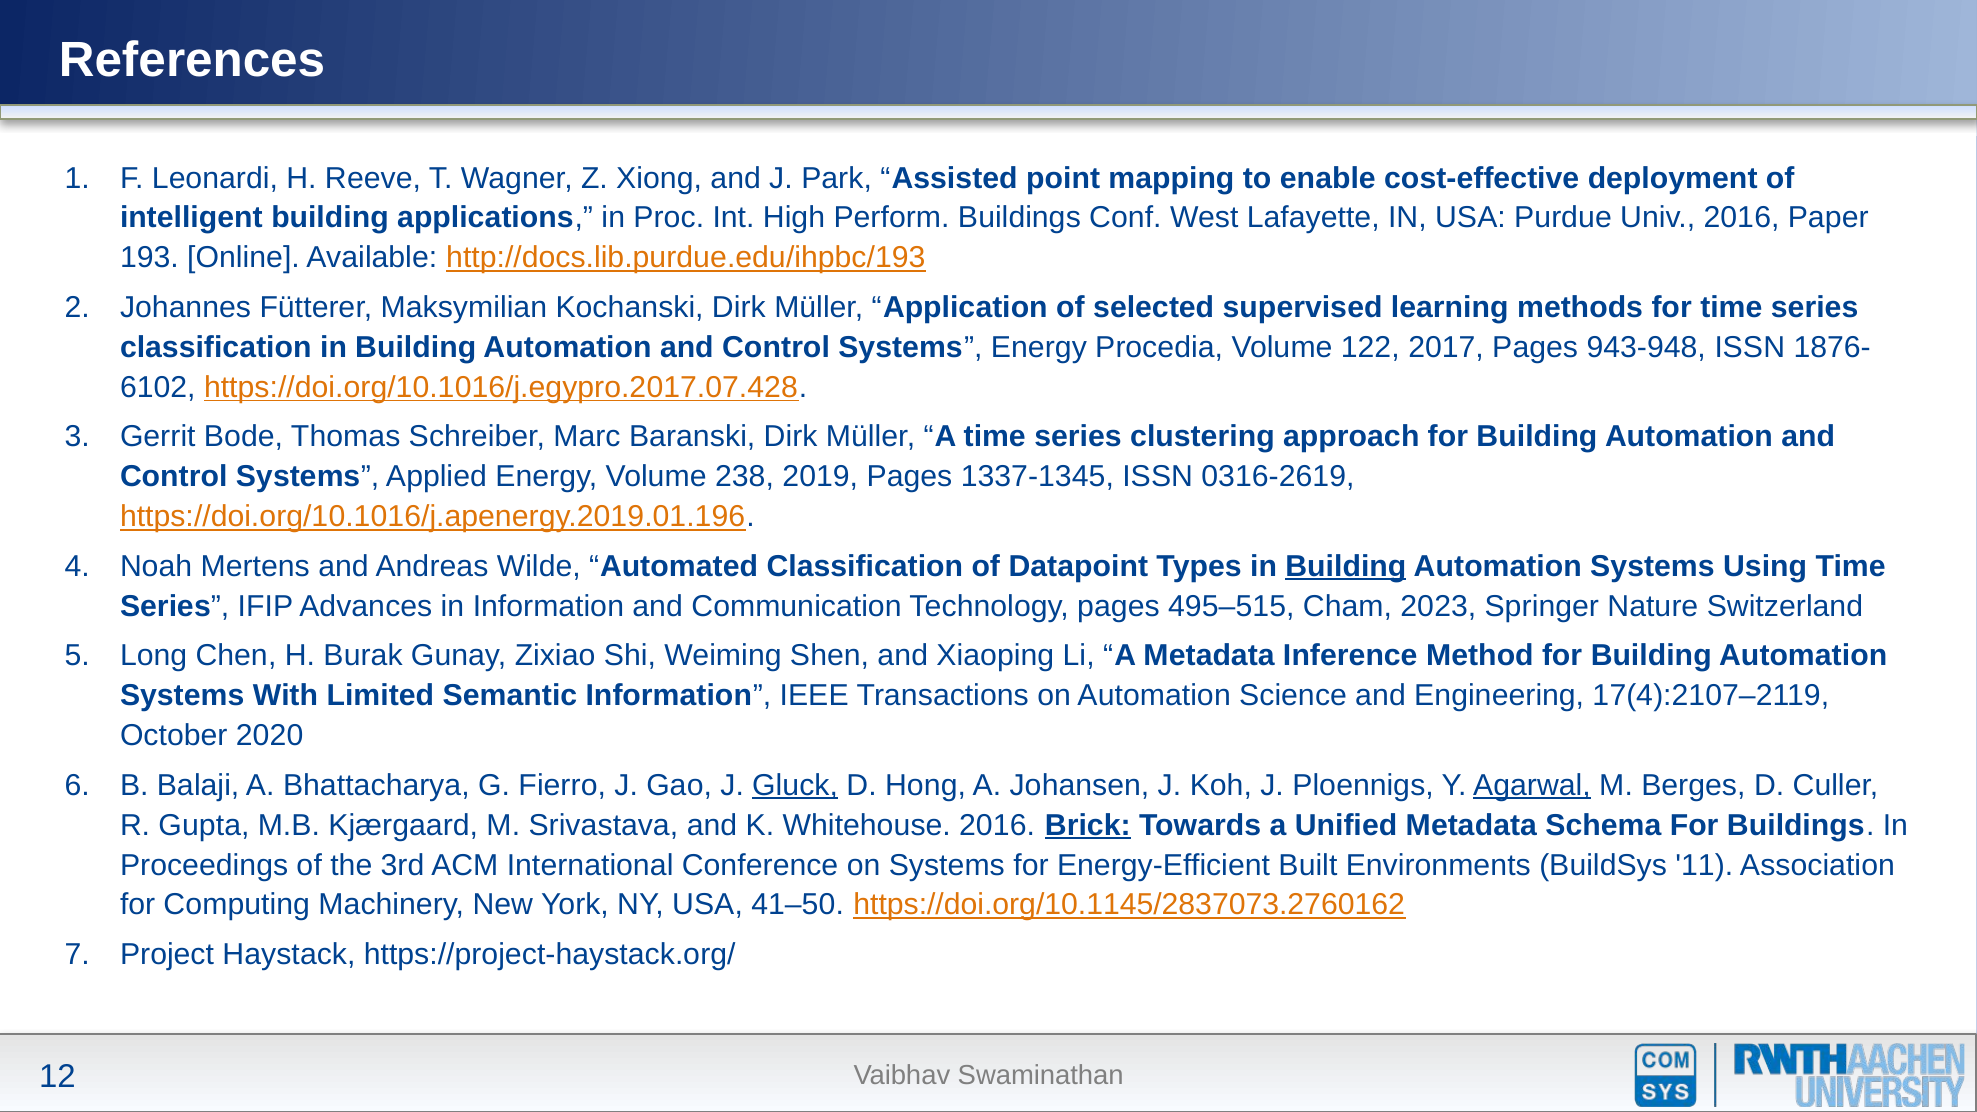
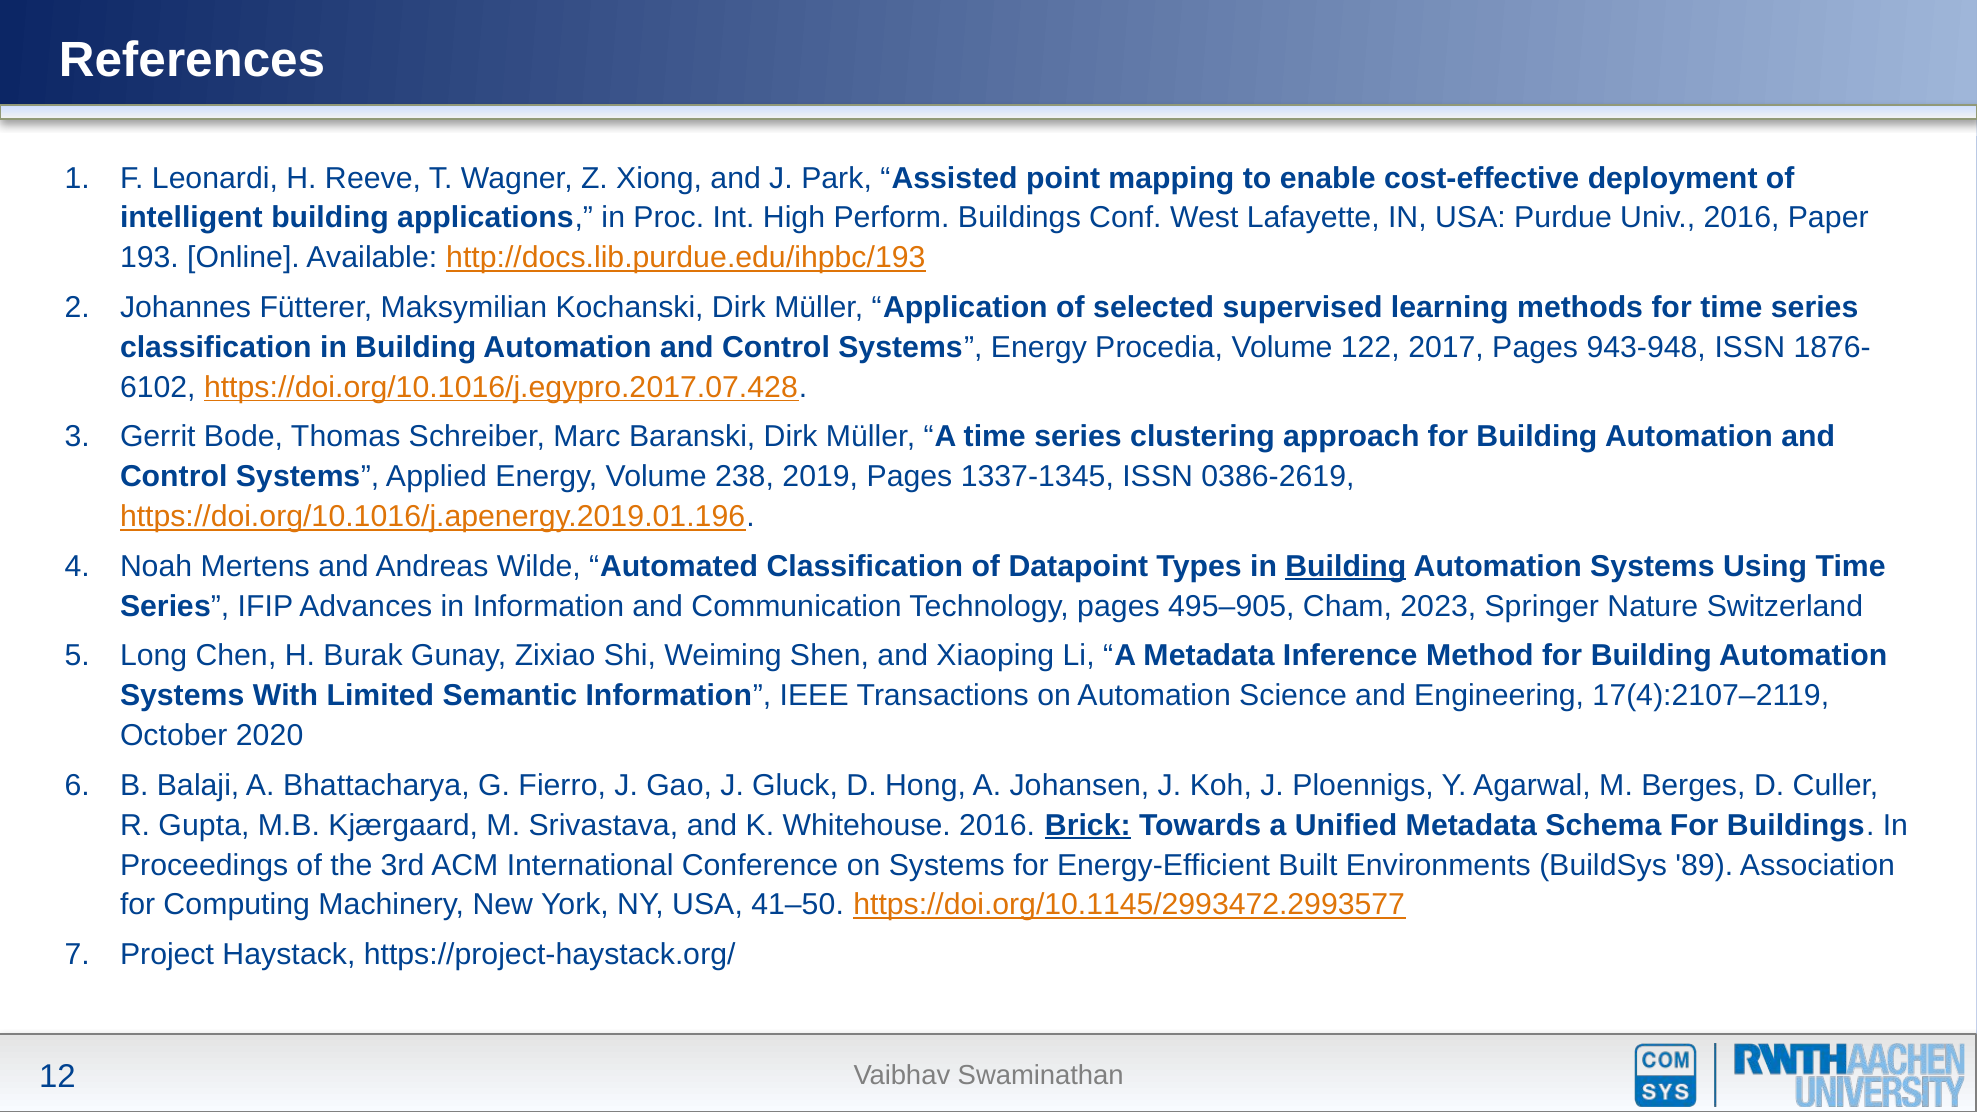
0316-2619: 0316-2619 -> 0386-2619 (1278, 477)
495–515: 495–515 -> 495–905 (1231, 606)
Gluck underline: present -> none (795, 785)
Agarwal underline: present -> none (1532, 785)
11: 11 -> 89 (1704, 865)
https://doi.org/10.1145/2837073.2760162: https://doi.org/10.1145/2837073.2760162 -> https://doi.org/10.1145/2993472.2993577 (1129, 905)
